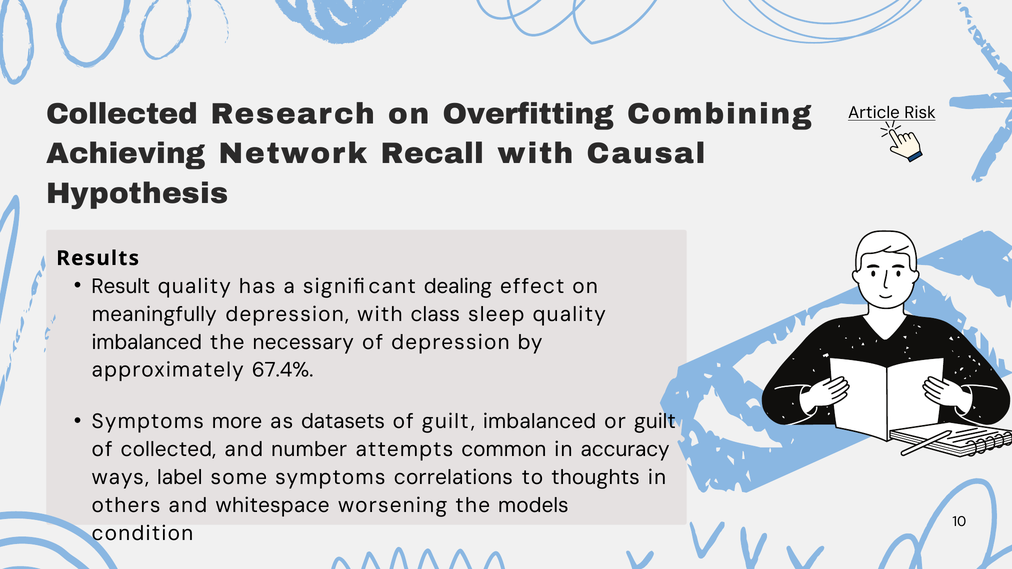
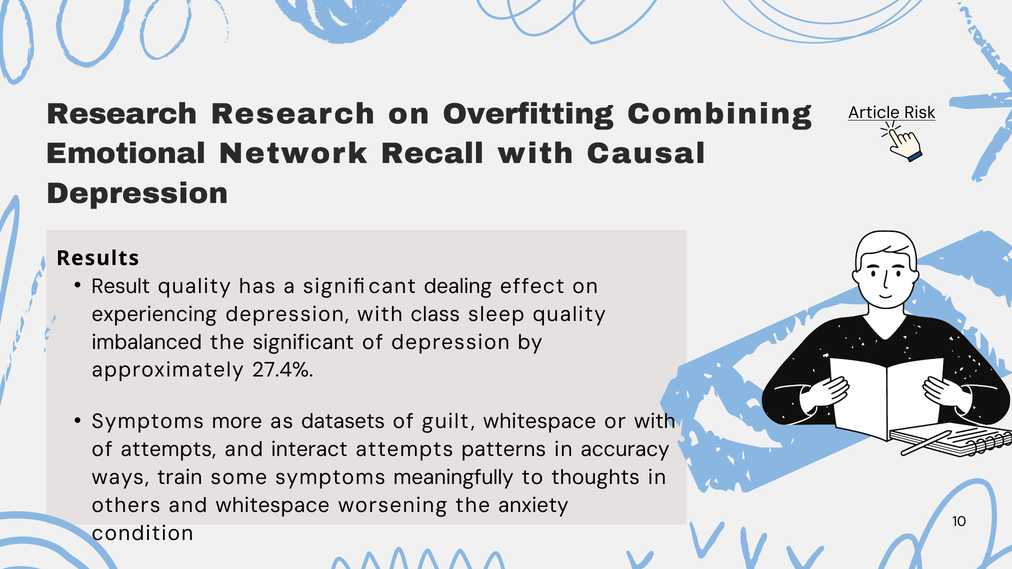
Collected: Collected -> Research (122, 114)
Achieving: Achieving -> Emotional (126, 154)
Hypothesis: Hypothesis -> Depression (137, 194)
meaningfully: meaningfully -> experiencing (154, 314)
the necessary: necessary -> significant (303, 342)
67.4%: 67.4% -> 27.4% (283, 370)
guilt imbalanced: imbalanced -> whitespace (540, 422)
or guilt: guilt -> with (655, 422)
of collected: collected -> attempts (168, 449)
number: number -> interact (309, 449)
common: common -> patterns (504, 449)
label: label -> train (180, 477)
correlations: correlations -> meaningfully (454, 477)
models: models -> anxiety (533, 505)
